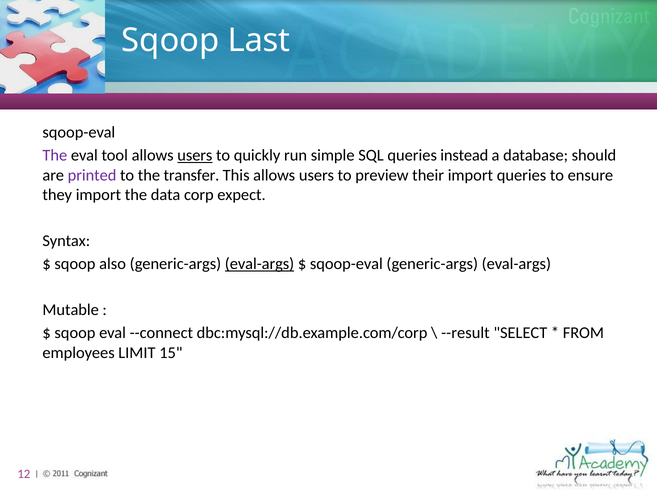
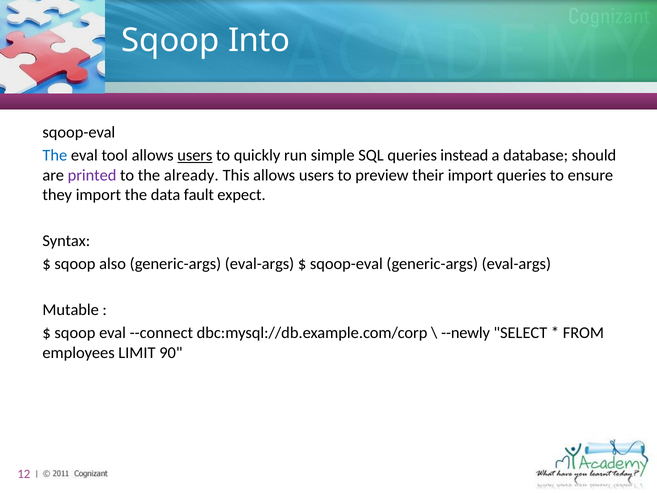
Last: Last -> Into (259, 41)
The colour: purple -> blue (55, 155)
transfer: transfer -> already (191, 175)
corp: corp -> fault (199, 195)
eval-args underline: present -> none (260, 264)
--result: --result -> --newly (466, 333)
15: 15 -> 90 (171, 352)
